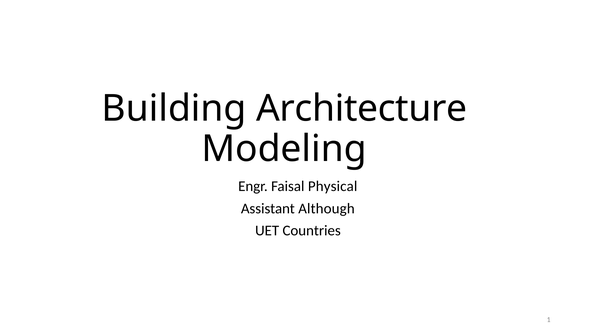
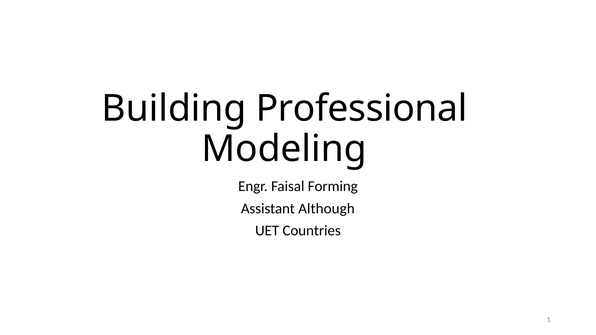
Architecture: Architecture -> Professional (362, 109)
Physical: Physical -> Forming (333, 186)
